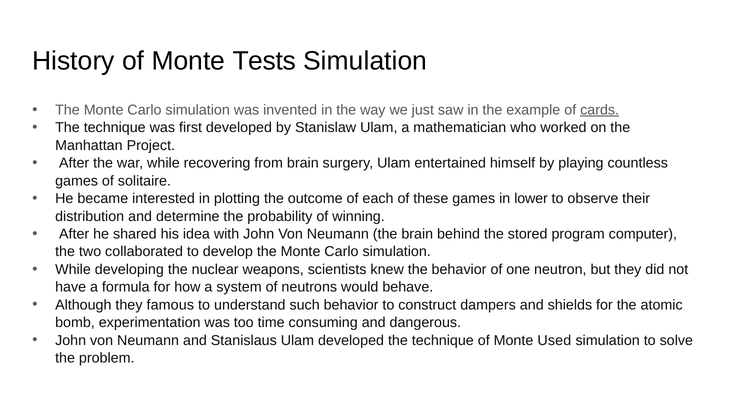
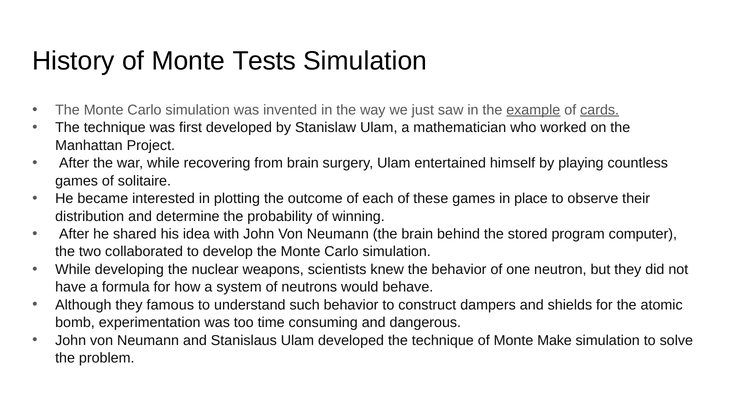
example underline: none -> present (533, 110)
lower: lower -> place (531, 199)
Used: Used -> Make (555, 340)
